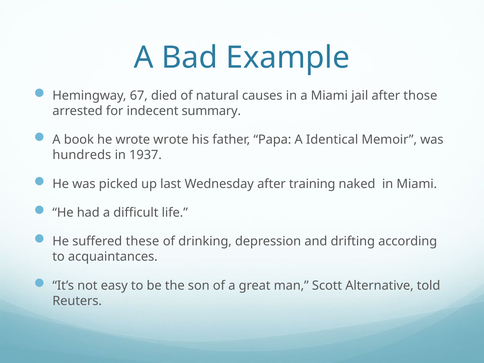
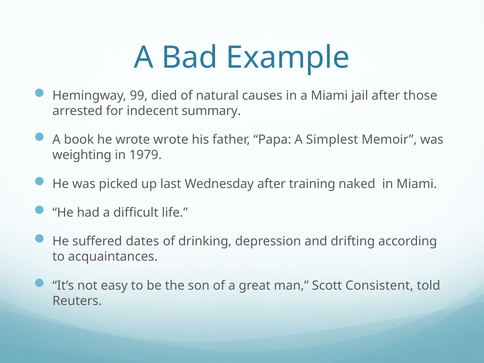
67: 67 -> 99 (139, 96)
Identical: Identical -> Simplest (332, 140)
hundreds: hundreds -> weighting (82, 155)
1937: 1937 -> 1979 (145, 155)
these: these -> dates (142, 241)
Alternative: Alternative -> Consistent (379, 286)
